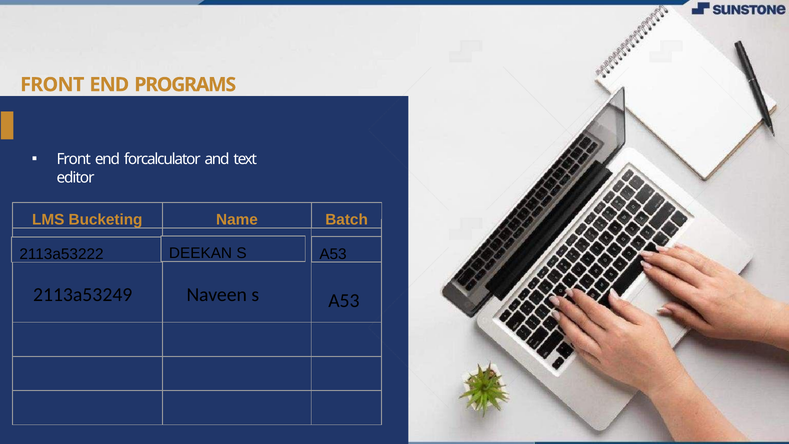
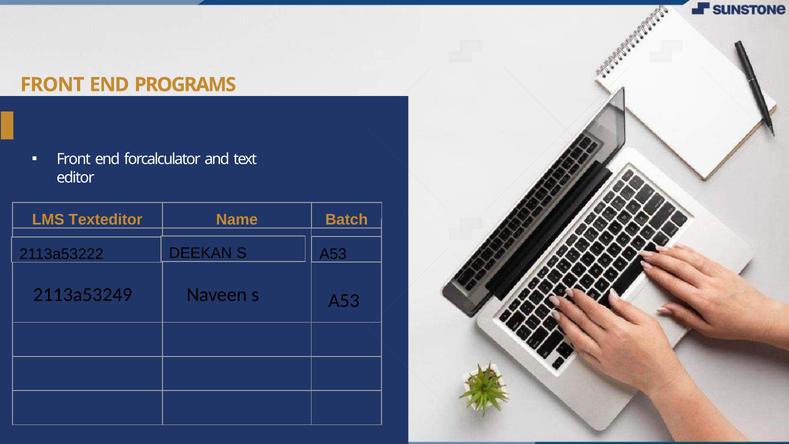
Bucketing: Bucketing -> Texteditor (106, 220)
